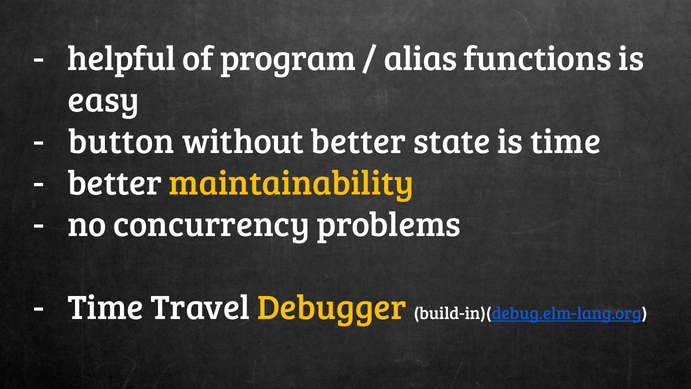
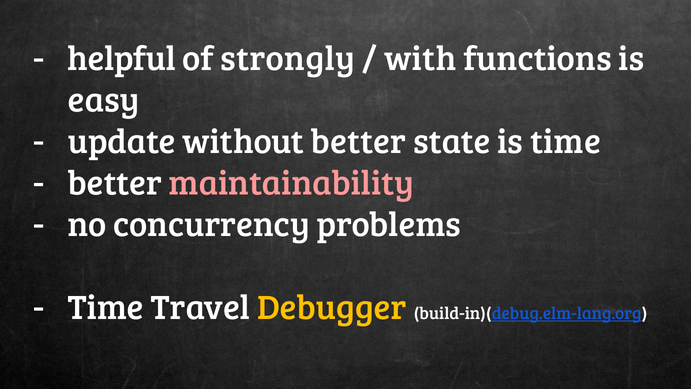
program: program -> strongly (288, 59)
alias: alias -> with (420, 59)
button: button -> update (122, 142)
maintainability colour: yellow -> pink (291, 183)
